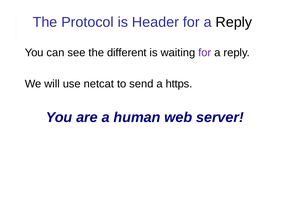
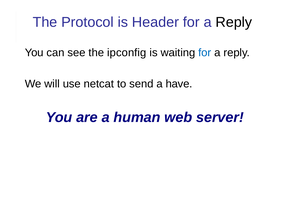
different: different -> ipconfig (127, 53)
for colour: purple -> blue (205, 53)
https: https -> have (179, 84)
